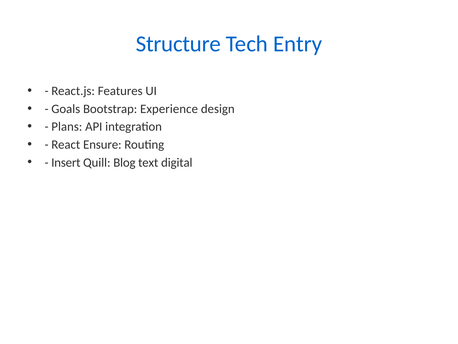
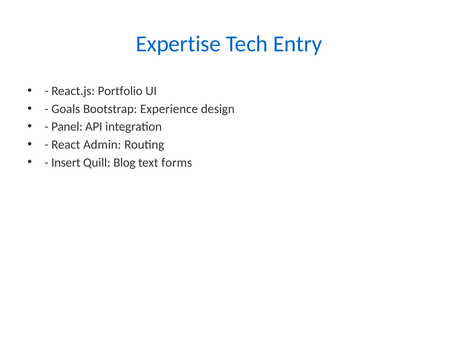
Structure: Structure -> Expertise (178, 44)
Features: Features -> Portfolio (120, 91)
Plans: Plans -> Panel (67, 127)
Ensure: Ensure -> Admin (102, 144)
digital: digital -> forms (177, 162)
